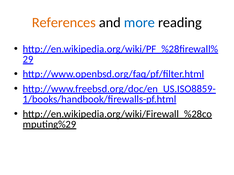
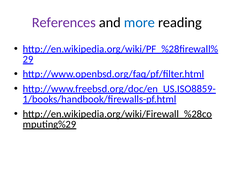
References colour: orange -> purple (64, 23)
